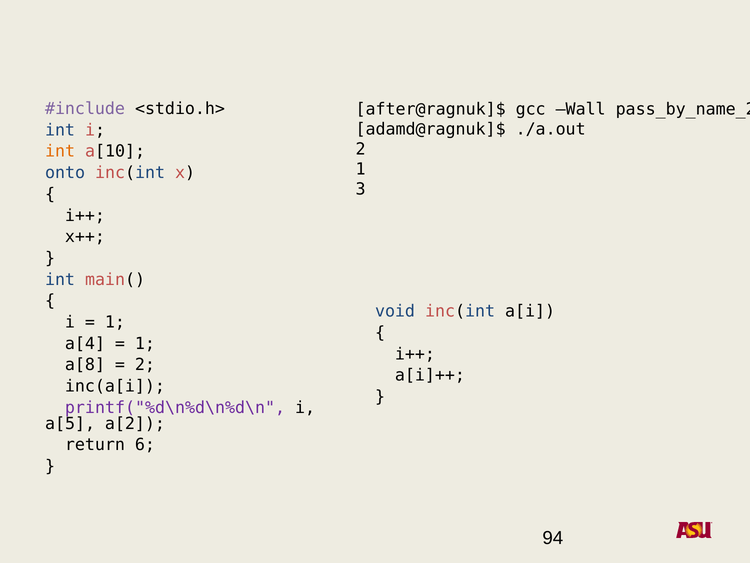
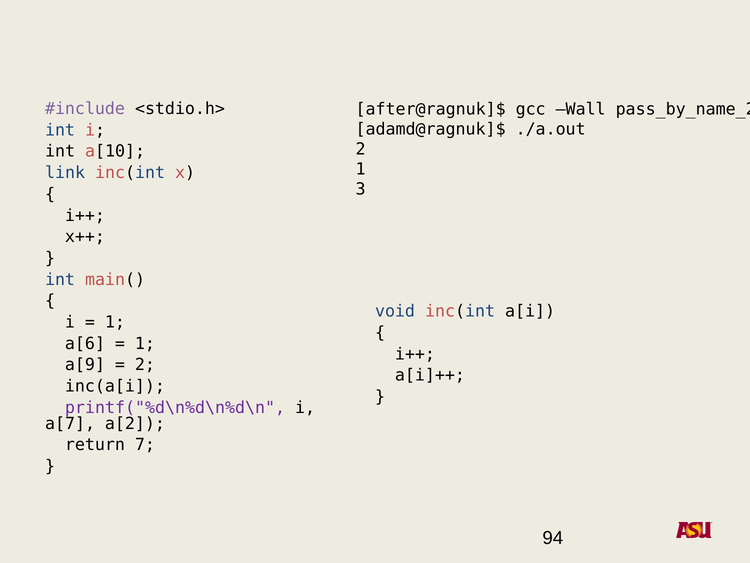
int colour: orange -> black (60, 151)
onto: onto -> link (65, 173)
a[4: a[4 -> a[6 (85, 343)
a[8: a[8 -> a[9 (85, 365)
a[5: a[5 -> a[7 (70, 423)
6: 6 -> 7 (145, 445)
